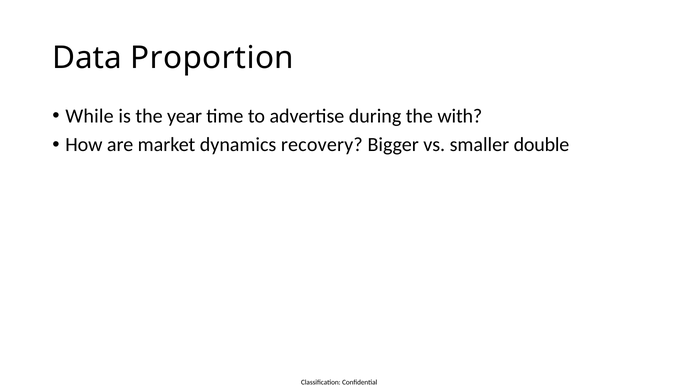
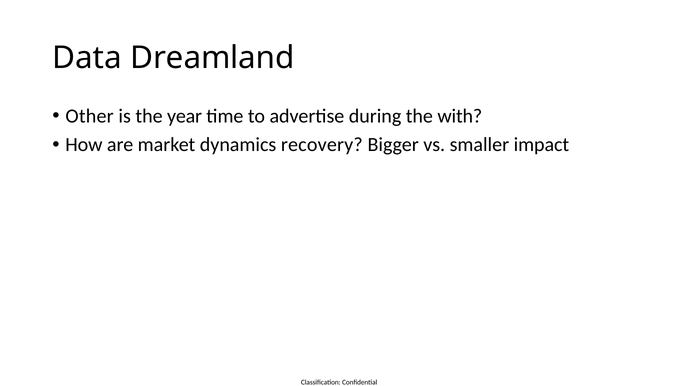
Proportion: Proportion -> Dreamland (212, 58)
While: While -> Other (90, 116)
double: double -> impact (541, 145)
